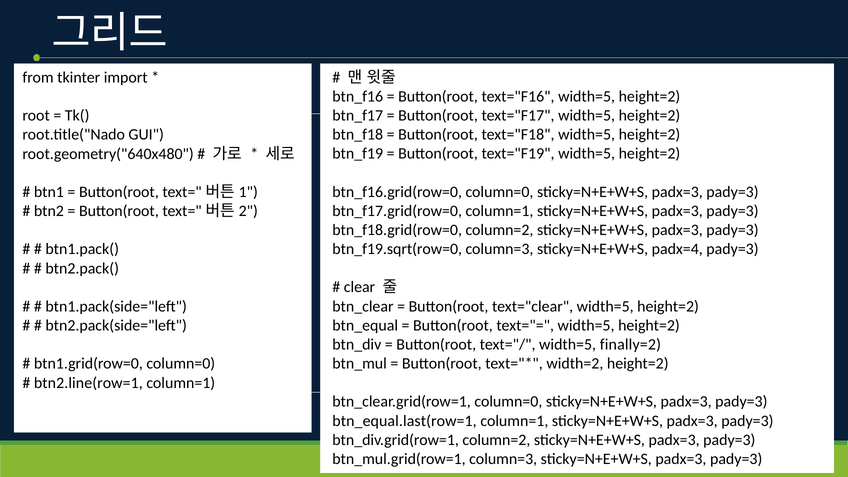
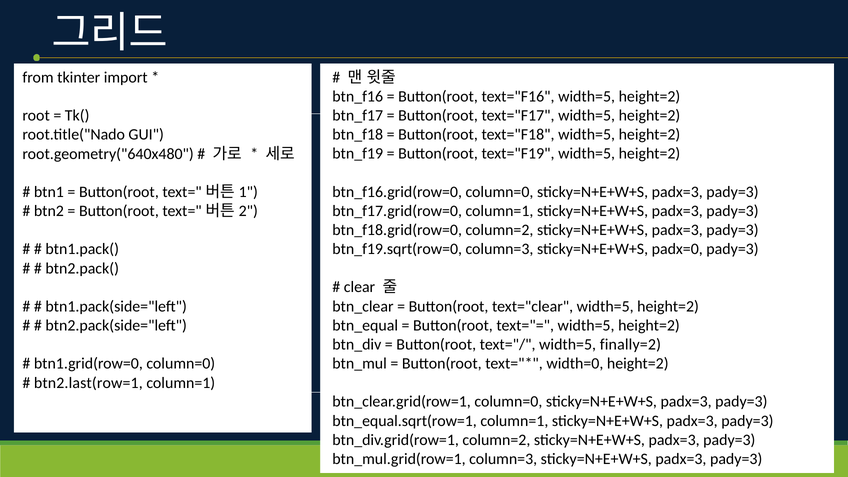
padx=4: padx=4 -> padx=0 (677, 249)
width=2: width=2 -> width=0 (575, 364)
btn2.line(row=1: btn2.line(row=1 -> btn2.last(row=1 (88, 383)
btn_equal.last(row=1: btn_equal.last(row=1 -> btn_equal.sqrt(row=1 (405, 421)
